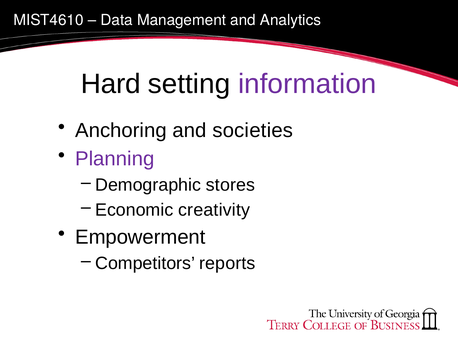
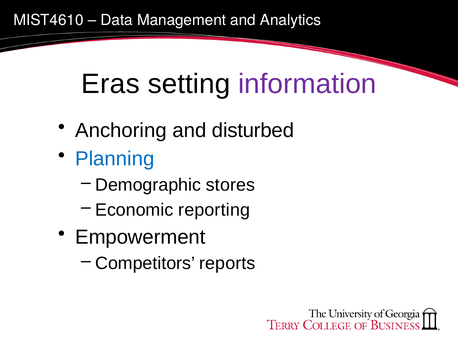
Hard: Hard -> Eras (111, 84)
societies: societies -> disturbed (253, 131)
Planning colour: purple -> blue (115, 159)
creativity: creativity -> reporting (214, 210)
